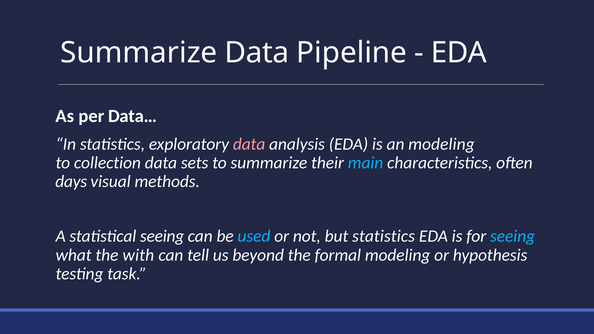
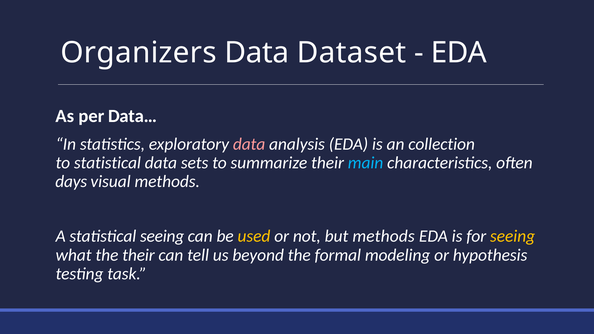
Summarize: Summarize -> Organizers (139, 53)
Pipeline: Pipeline -> Dataset (352, 53)
an modeling: modeling -> collection (442, 144)
to collection: collection -> statistical (107, 163)
used colour: light blue -> yellow (254, 236)
but statistics: statistics -> methods (384, 236)
seeing colour: light blue -> yellow (513, 236)
the with: with -> their (138, 255)
